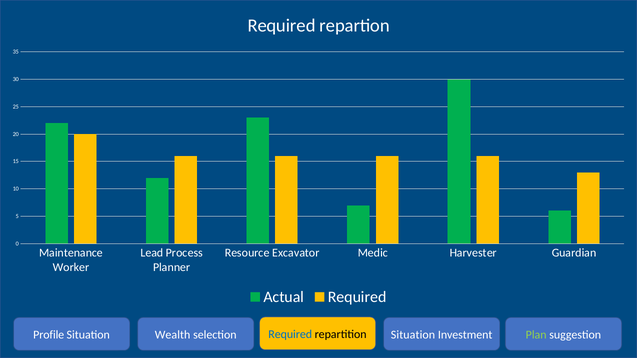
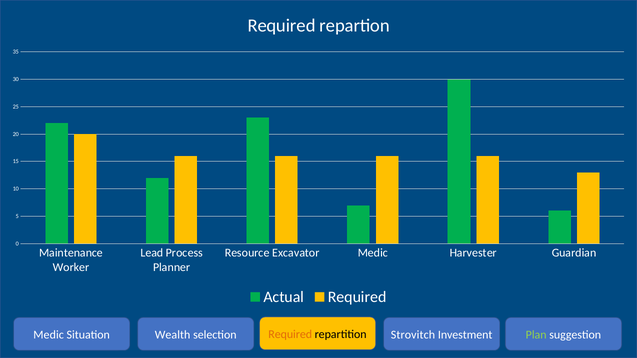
Profile: Profile -> Medic (49, 335)
Required colour: blue -> orange (290, 334)
repartition Situation: Situation -> Strovitch (413, 335)
